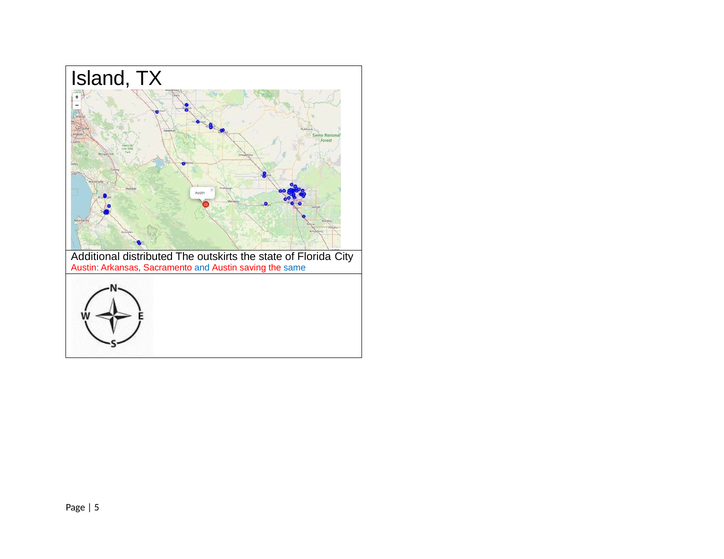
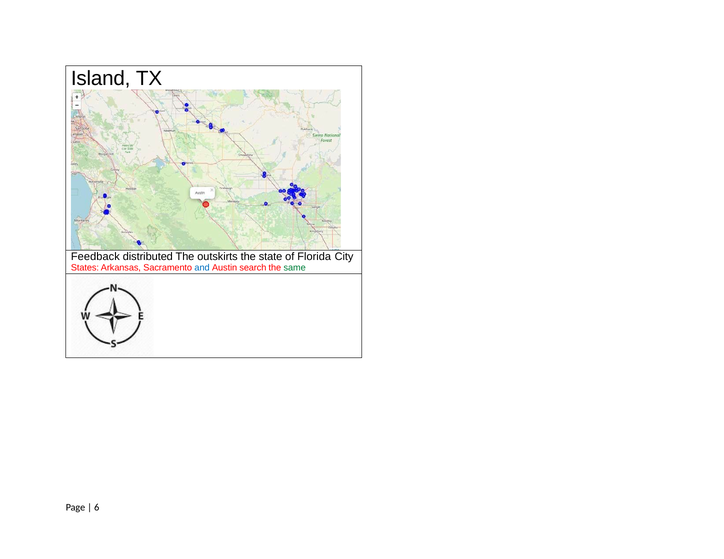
Additional: Additional -> Feedback (95, 257)
Austin: Austin -> States (85, 268)
saving: saving -> search (253, 268)
same colour: blue -> green (295, 268)
5: 5 -> 6 (97, 508)
